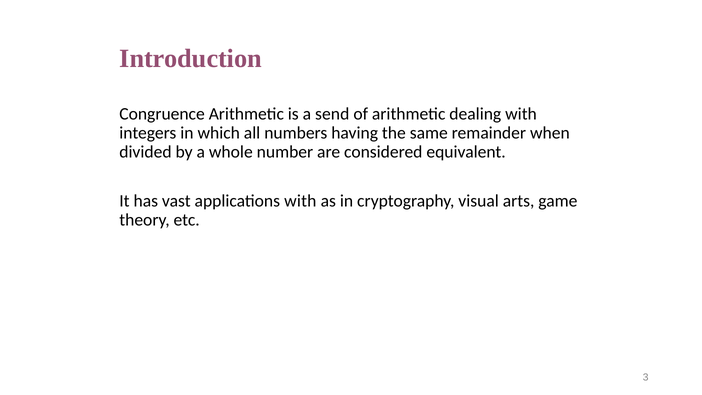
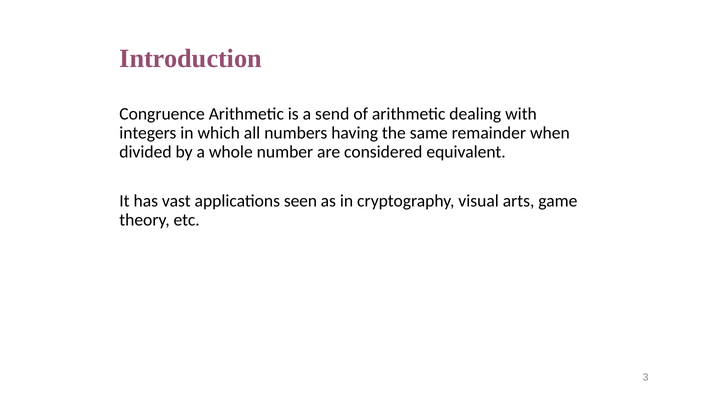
applications with: with -> seen (300, 201)
